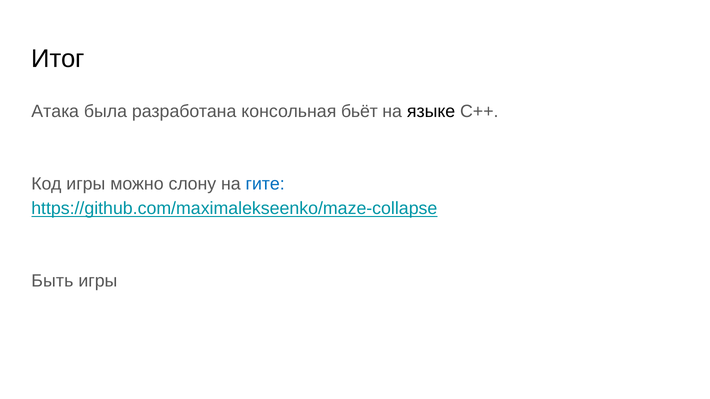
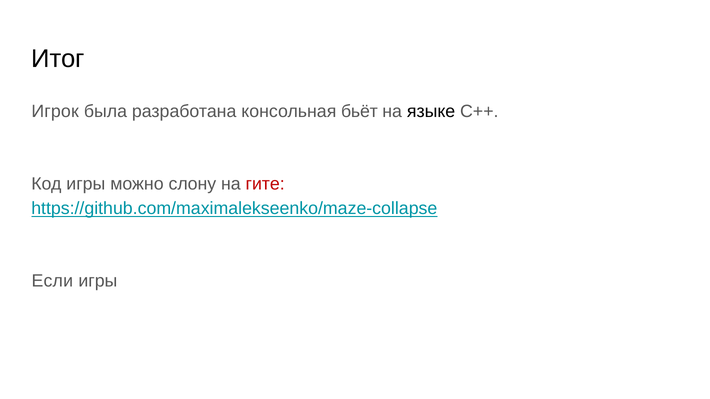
Атака: Атака -> Игрок (55, 112)
гите colour: blue -> red (265, 184)
Быть: Быть -> Если (52, 281)
